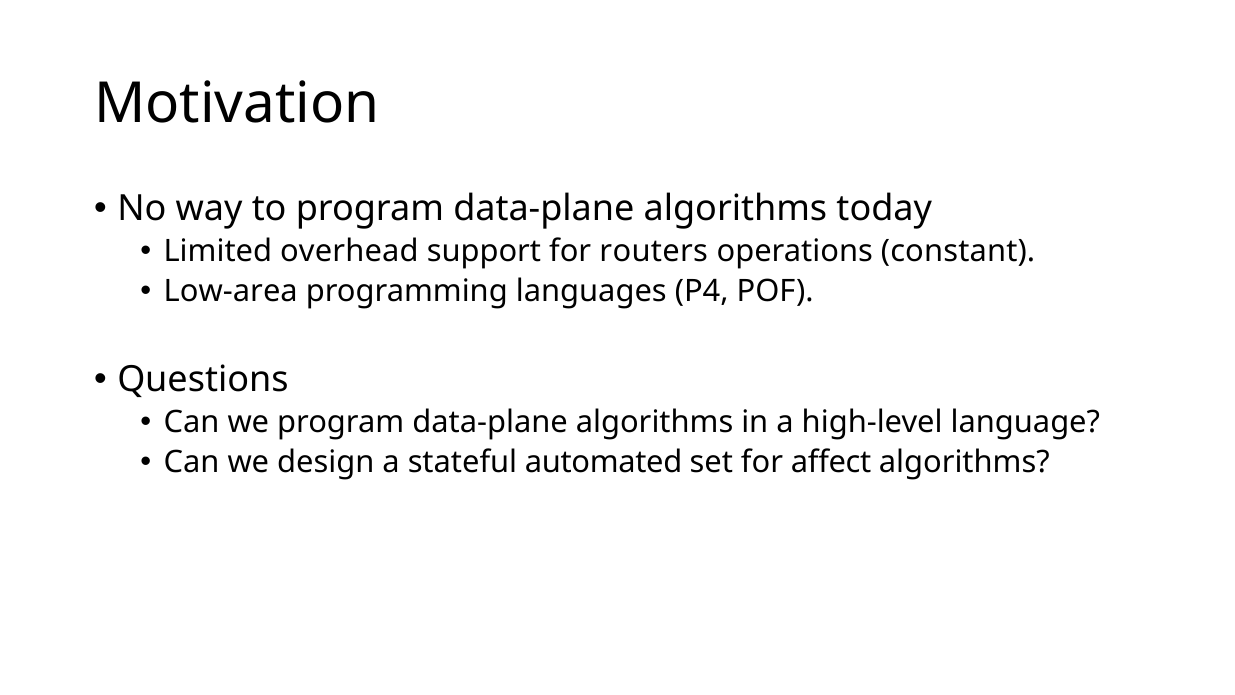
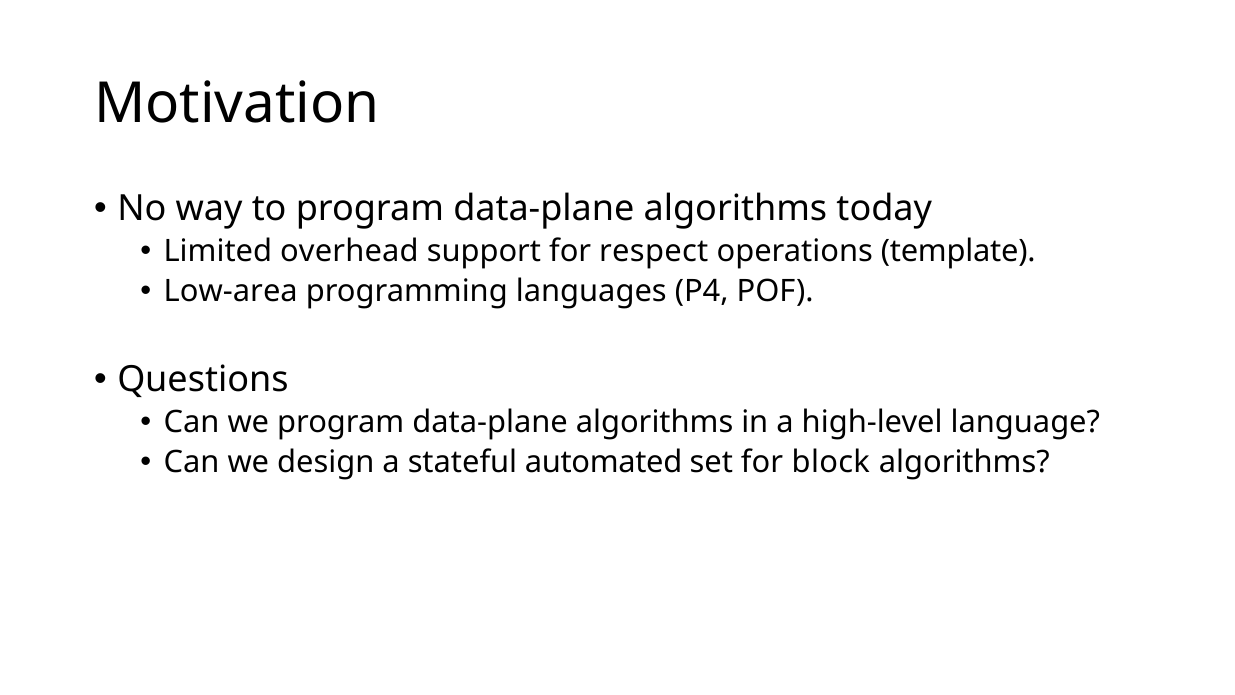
routers: routers -> respect (654, 251)
constant: constant -> template (958, 251)
affect: affect -> block (831, 462)
